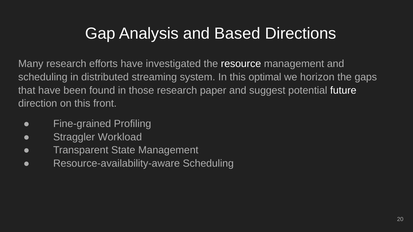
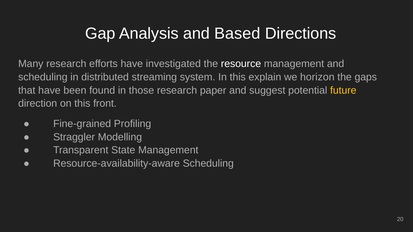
optimal: optimal -> explain (265, 77)
future colour: white -> yellow (343, 90)
Workload: Workload -> Modelling (120, 137)
